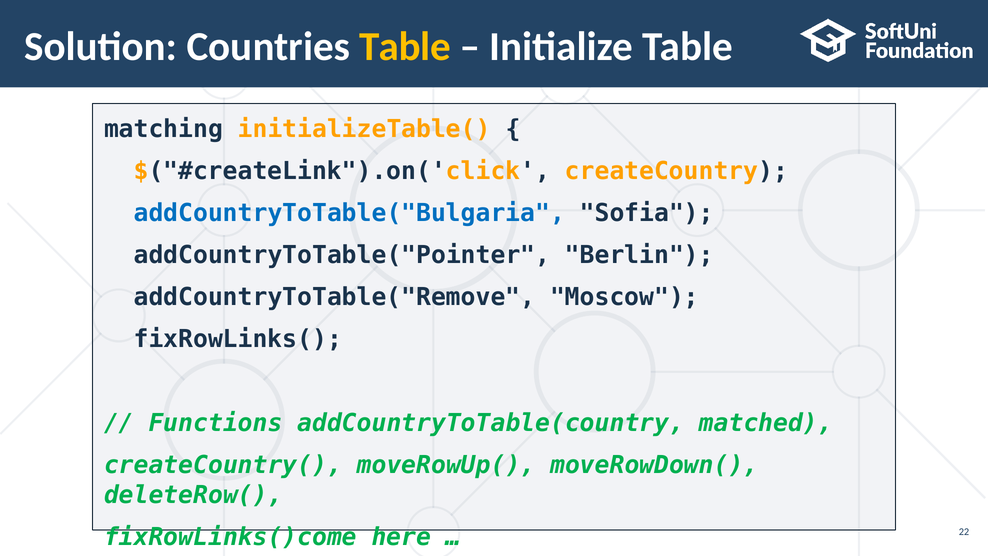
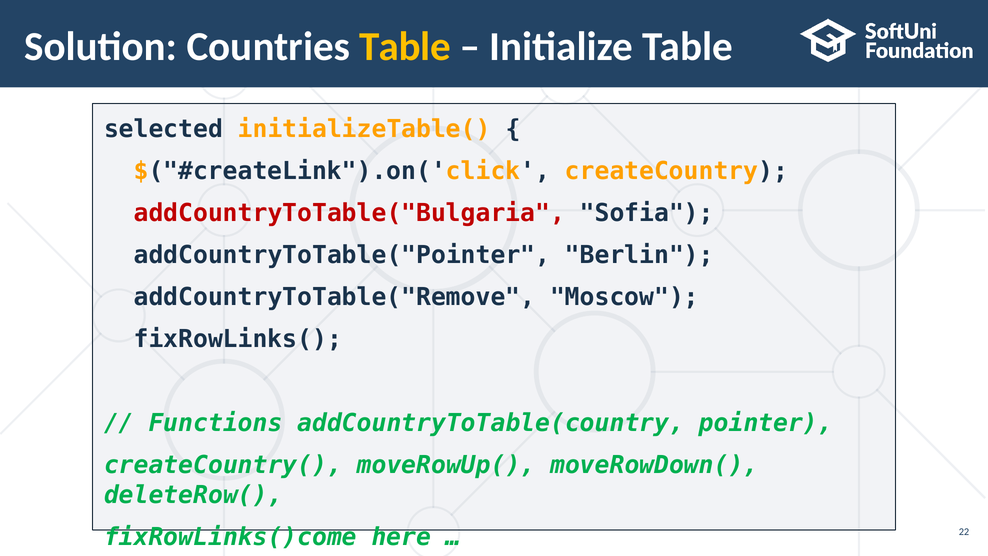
matching: matching -> selected (164, 129)
addCountryToTable("Bulgaria colour: blue -> red (349, 213)
matched: matched -> pointer (766, 423)
